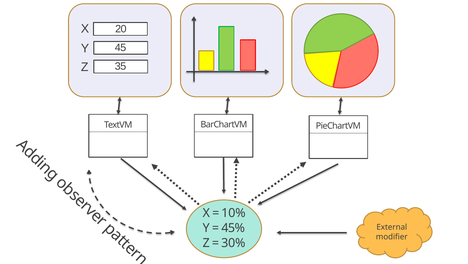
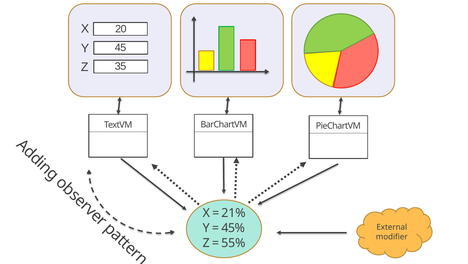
10%: 10% -> 21% (233, 213)
30%: 30% -> 55% (233, 242)
